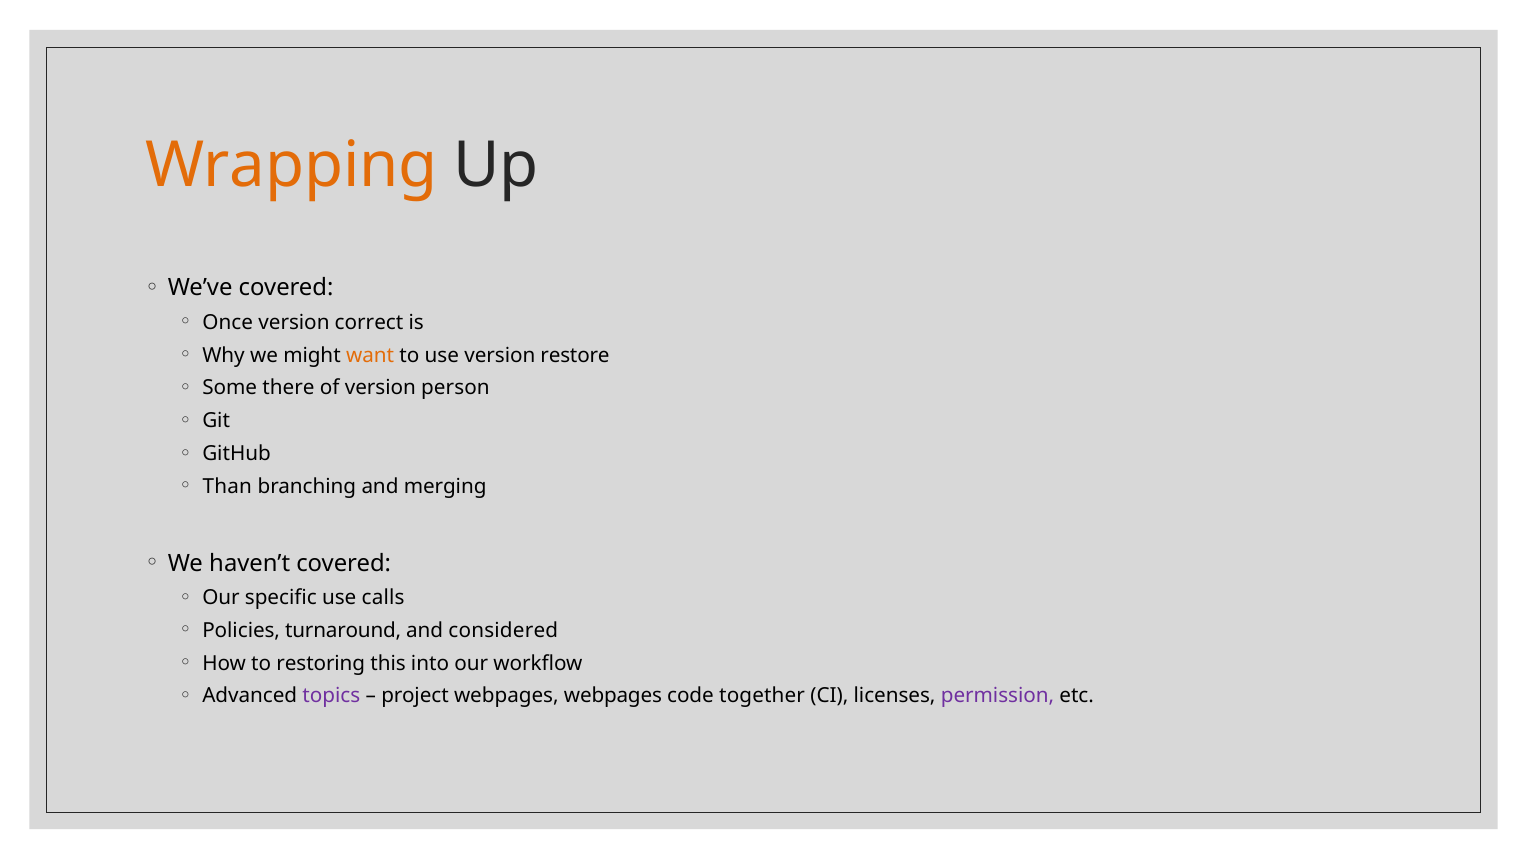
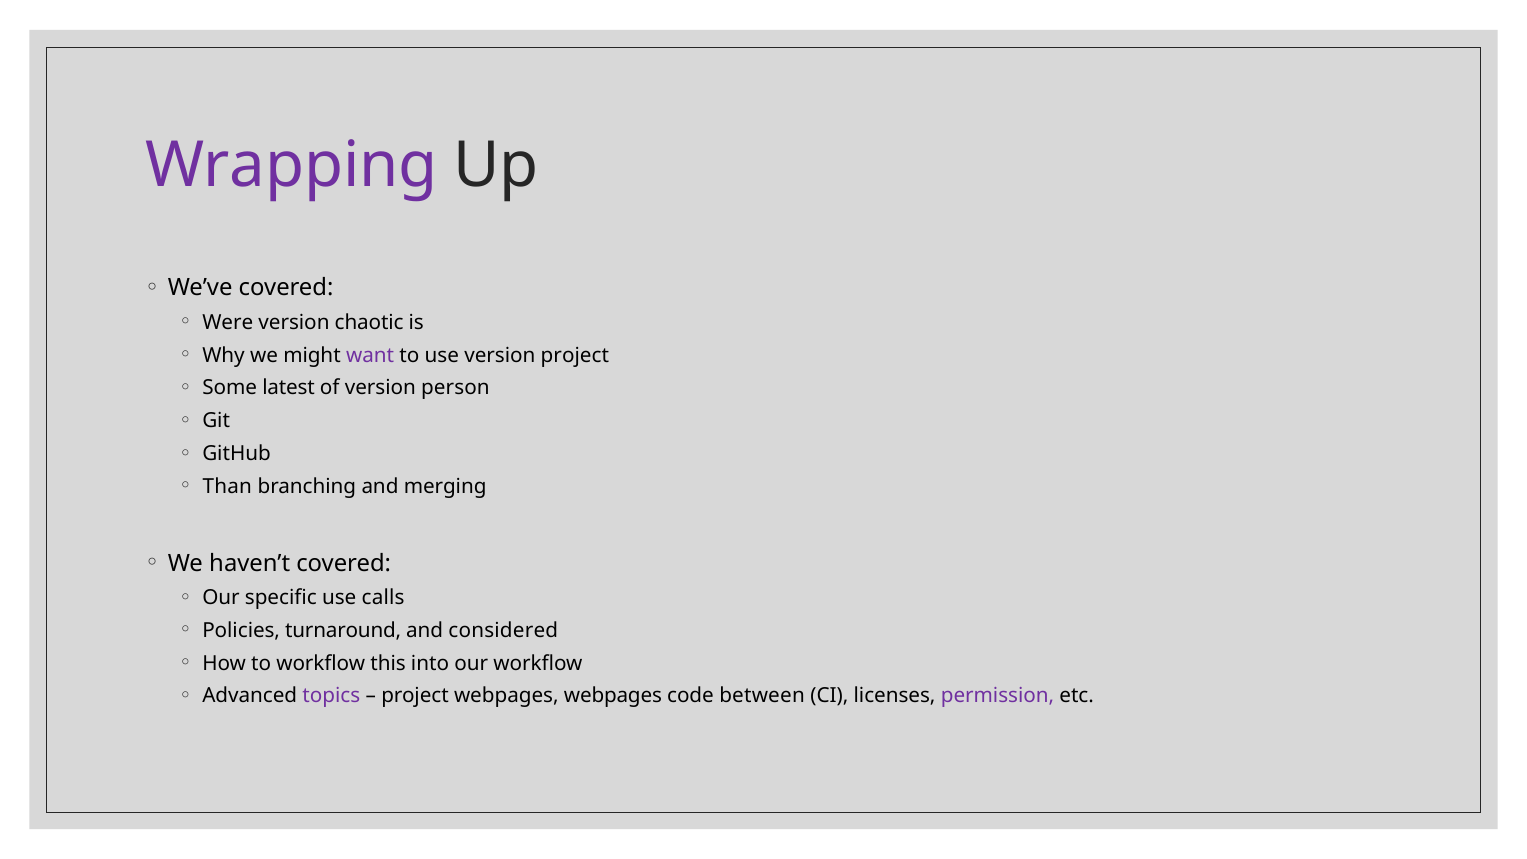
Wrapping colour: orange -> purple (291, 166)
Once: Once -> Were (228, 322)
correct: correct -> chaotic (369, 322)
want colour: orange -> purple (370, 355)
version restore: restore -> project (575, 355)
there: there -> latest (289, 388)
to restoring: restoring -> workflow (321, 663)
together: together -> between (762, 696)
